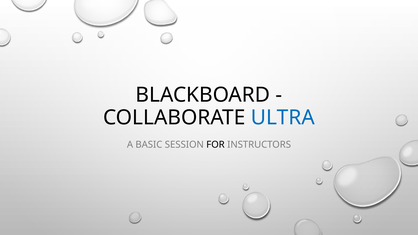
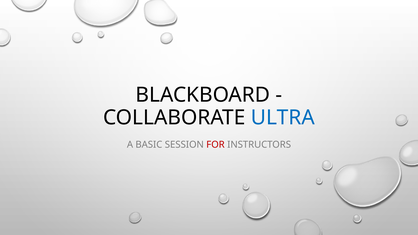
FOR colour: black -> red (215, 145)
